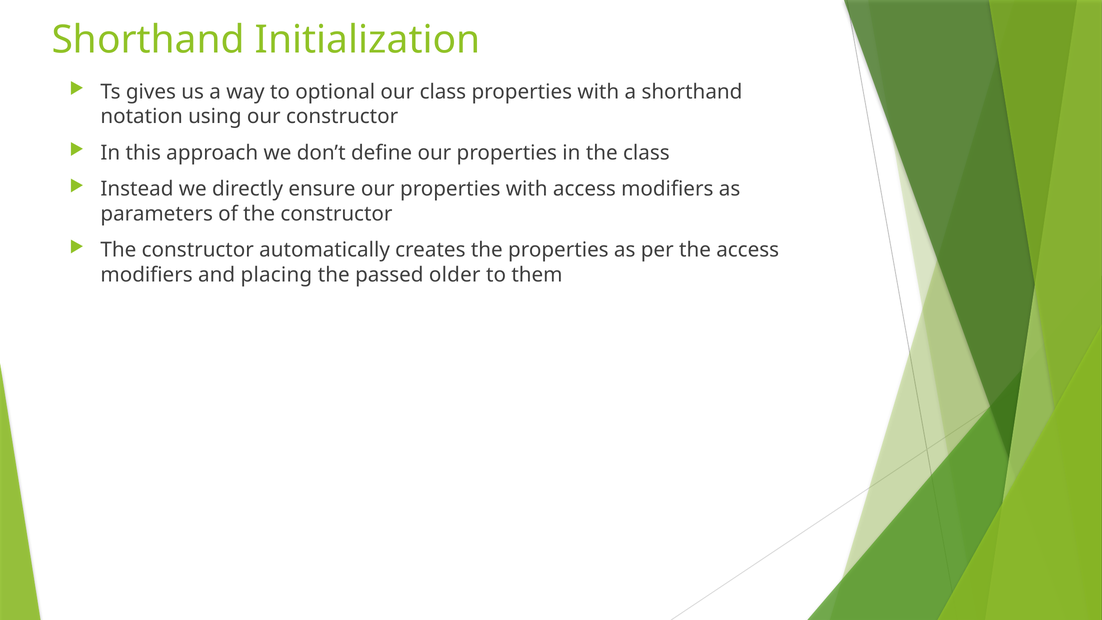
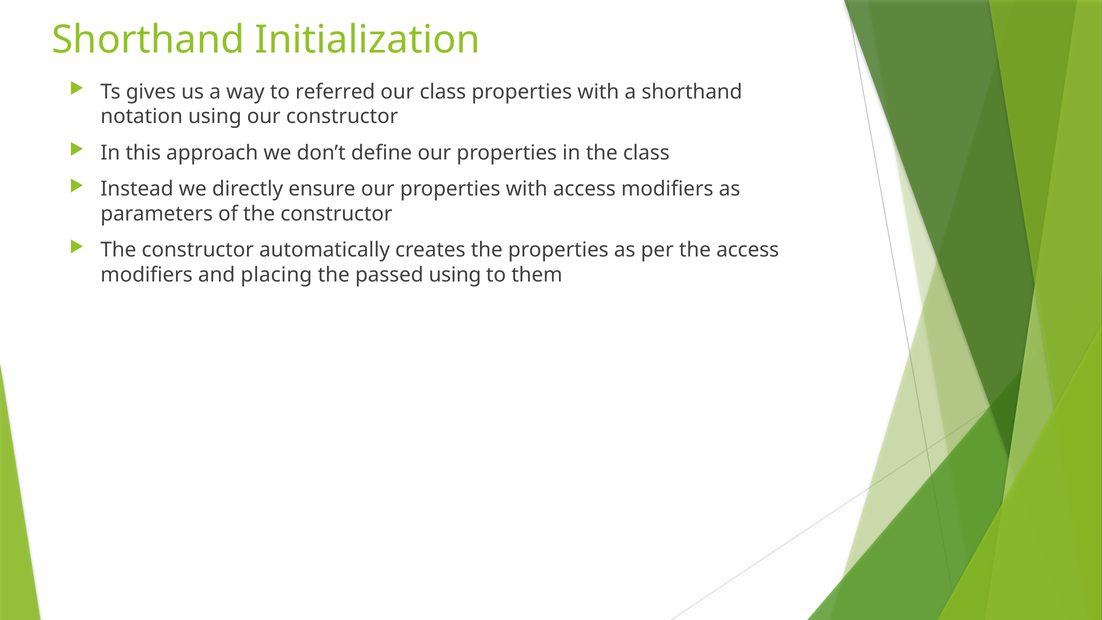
optional: optional -> referred (335, 92)
passed older: older -> using (455, 275)
